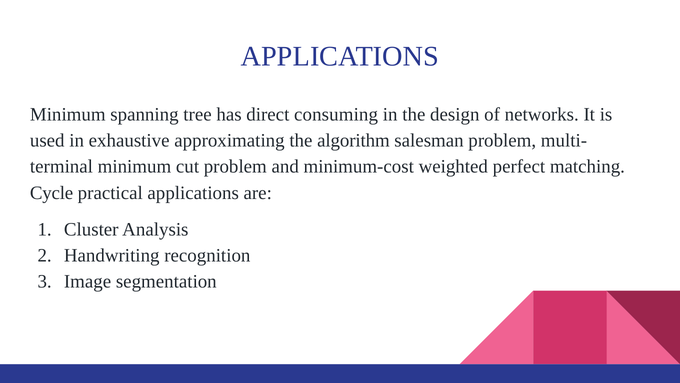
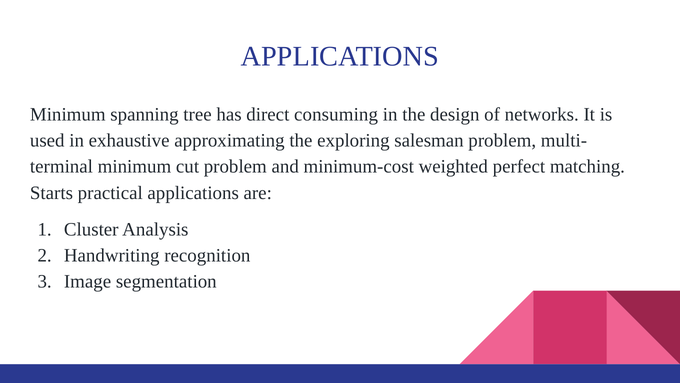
algorithm: algorithm -> exploring (353, 140)
Cycle: Cycle -> Starts (51, 193)
